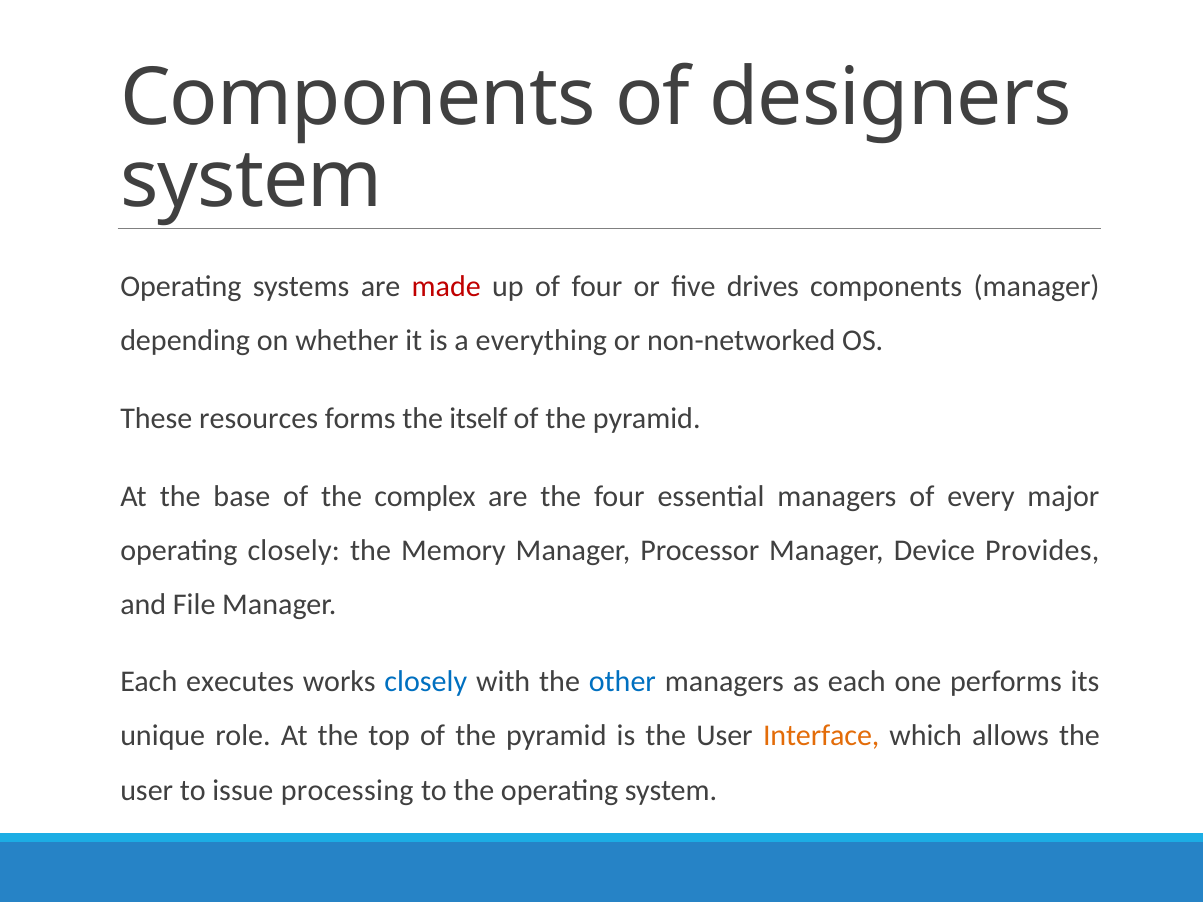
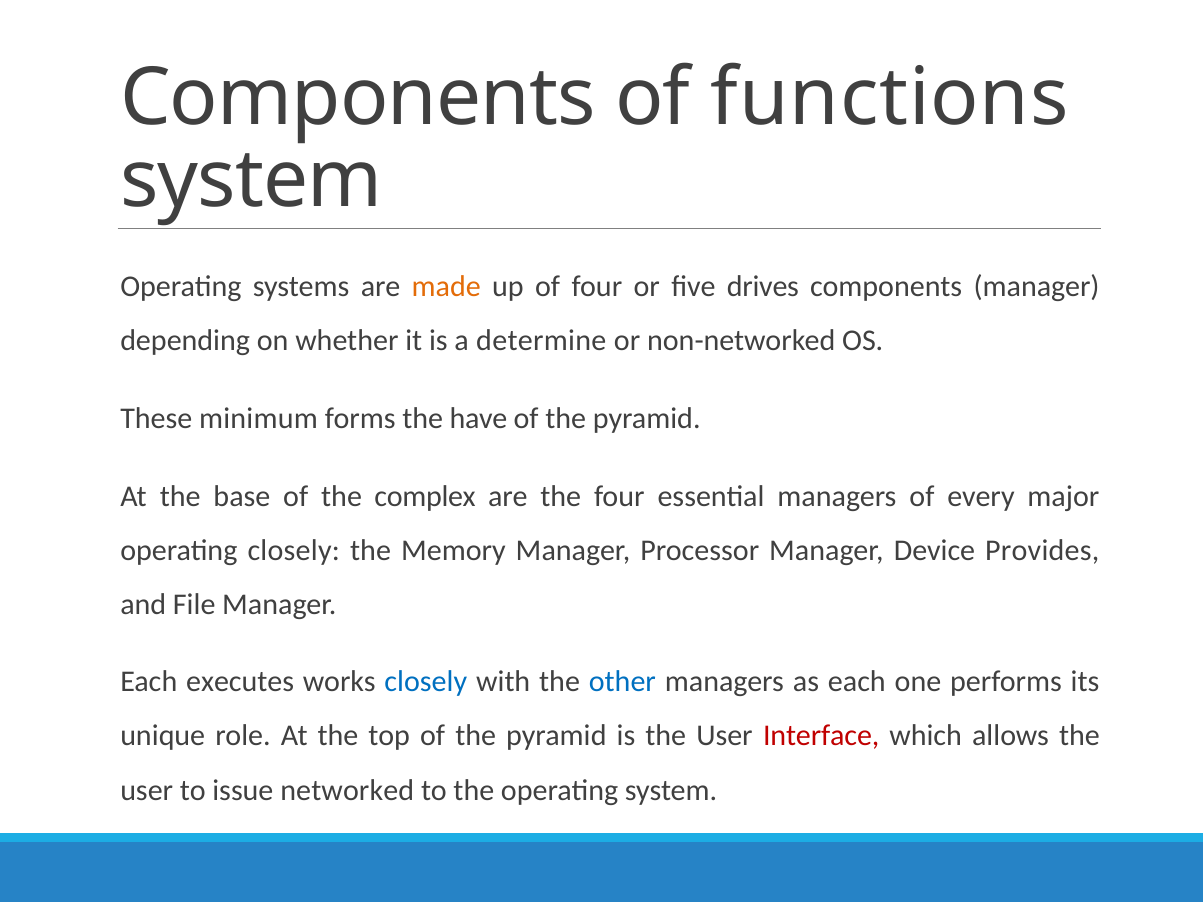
designers: designers -> functions (890, 98)
made colour: red -> orange (446, 287)
everything: everything -> determine (541, 341)
resources: resources -> minimum (258, 419)
itself: itself -> have (478, 419)
Interface colour: orange -> red (821, 736)
processing: processing -> networked (347, 790)
